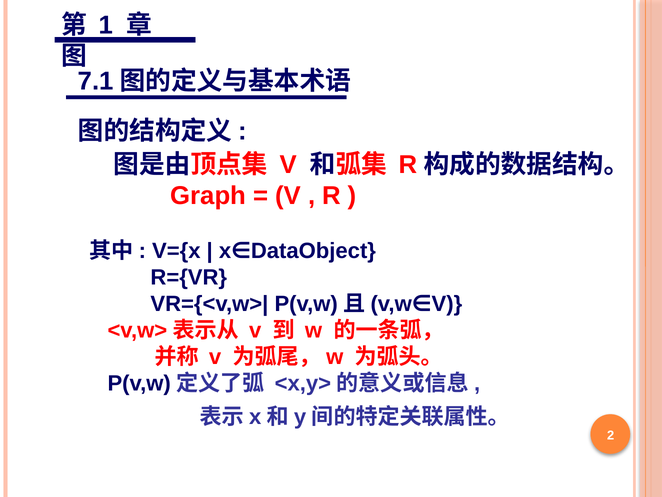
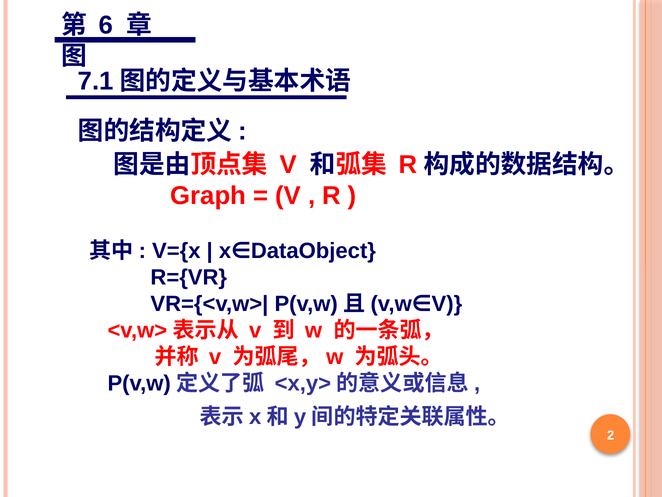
1: 1 -> 6 (106, 25)
